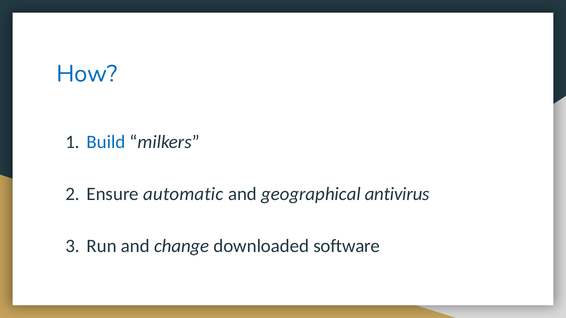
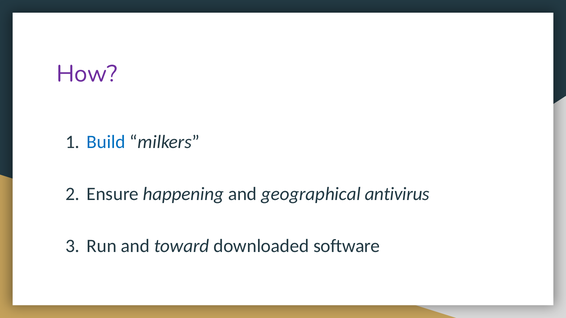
How colour: blue -> purple (87, 74)
automatic: automatic -> happening (183, 194)
change: change -> toward (182, 246)
